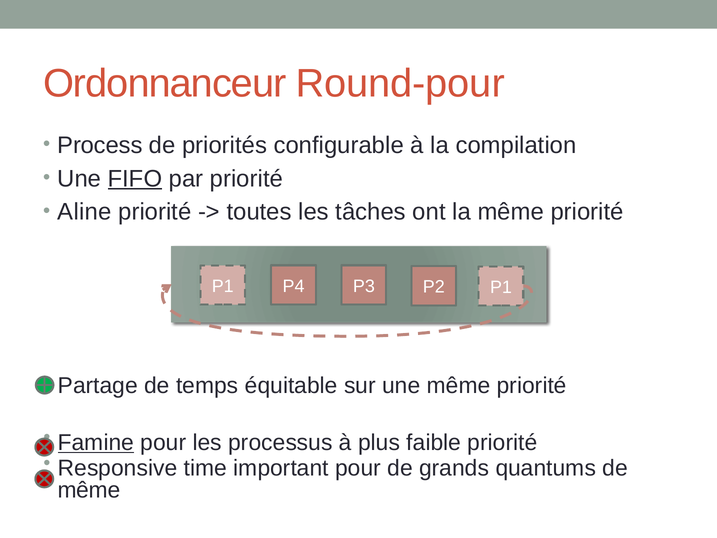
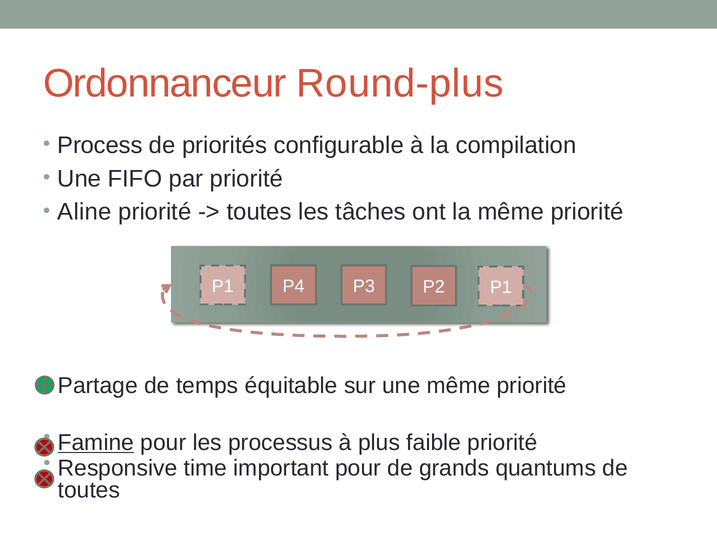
Round-pour: Round-pour -> Round-plus (400, 83)
FIFO underline: present -> none (135, 179)
même: même -> toutes (89, 490)
